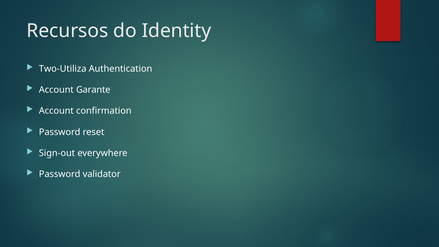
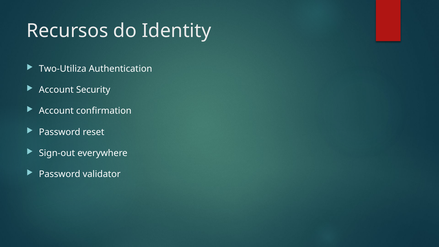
Garante: Garante -> Security (93, 90)
